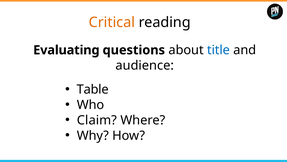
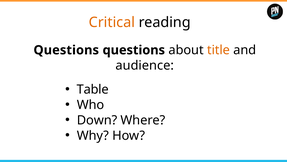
Evaluating: Evaluating -> Questions (66, 50)
title colour: blue -> orange (218, 50)
Claim: Claim -> Down (97, 120)
